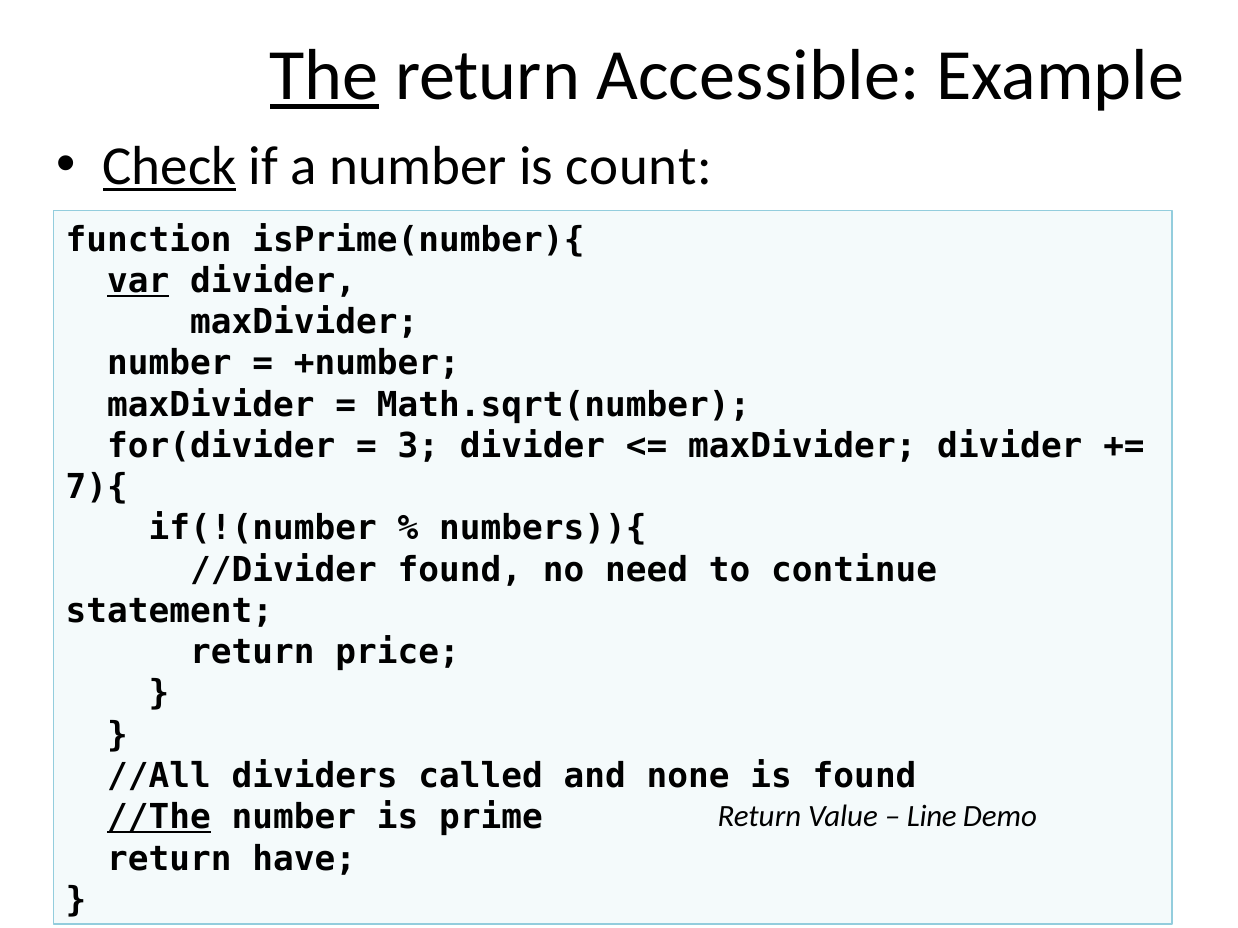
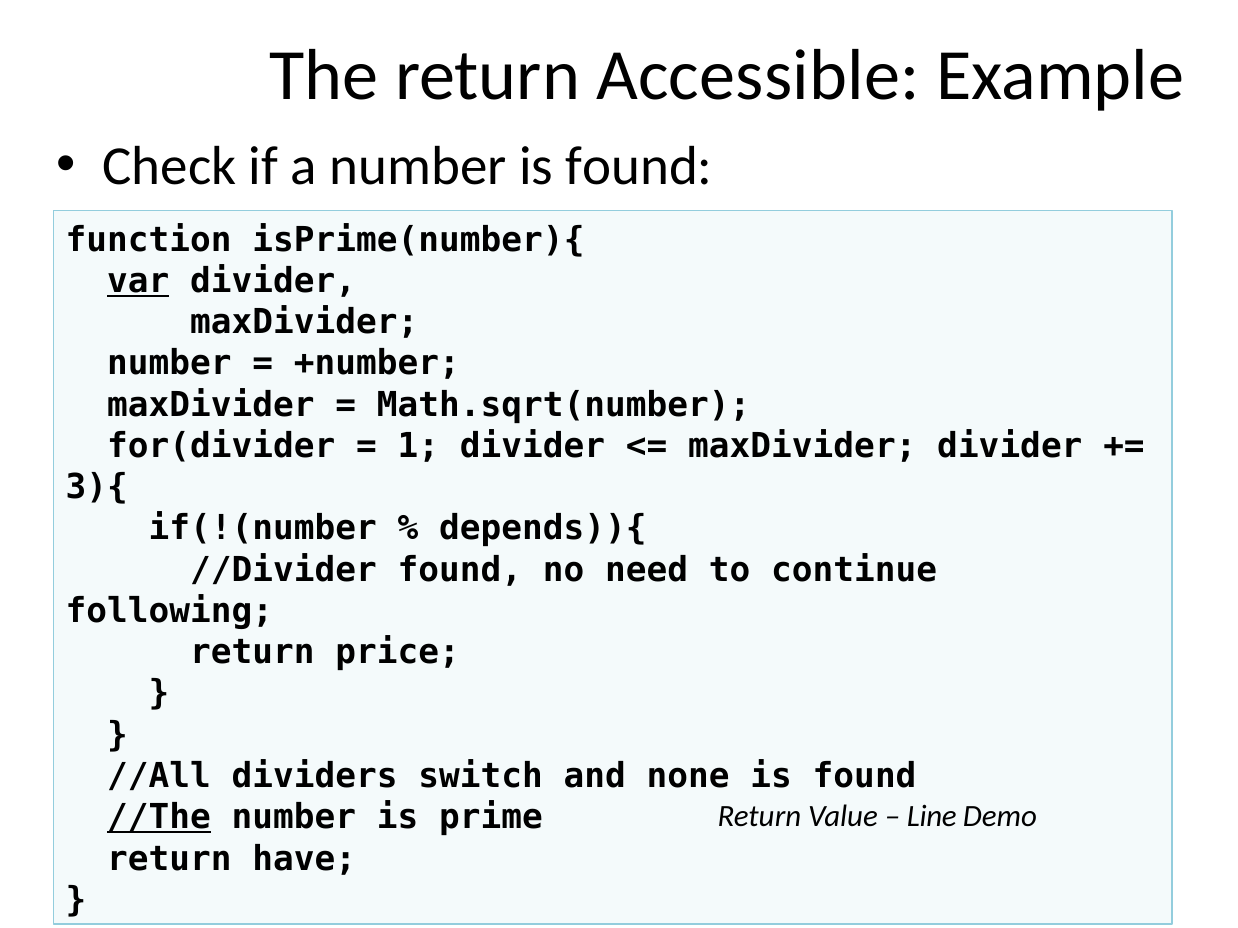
The underline: present -> none (324, 76)
Check underline: present -> none (170, 166)
number is count: count -> found (639, 166)
3: 3 -> 1 (418, 446)
7){: 7){ -> 3){ (97, 488)
numbers)){: numbers)){ -> depends)){ (543, 529)
statement: statement -> following (169, 611)
called: called -> switch (481, 777)
